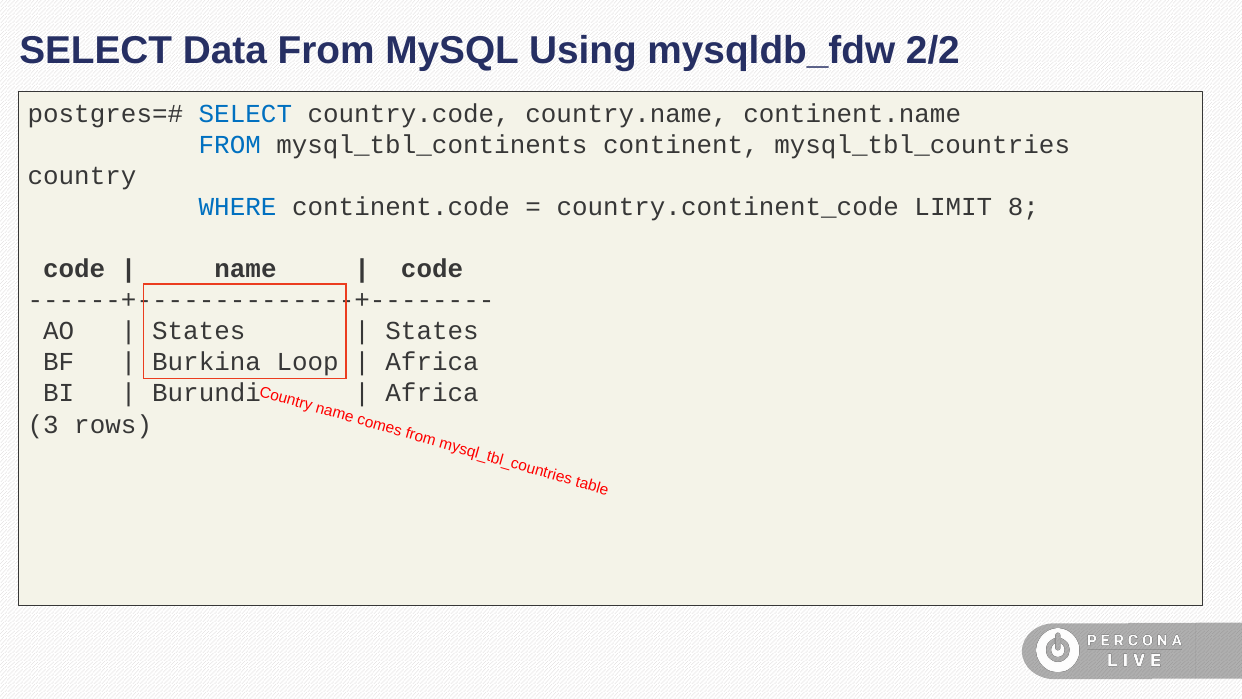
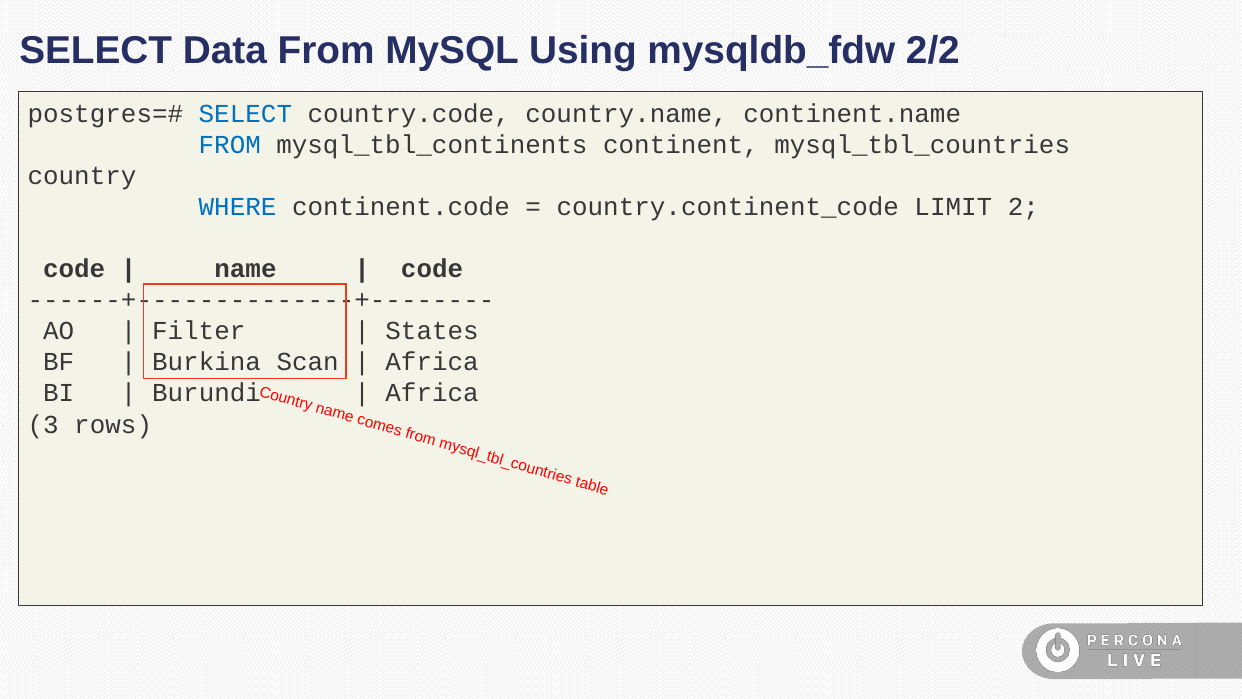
8: 8 -> 2 (1023, 207)
States: States -> Filter (199, 331)
Loop: Loop -> Scan (308, 362)
